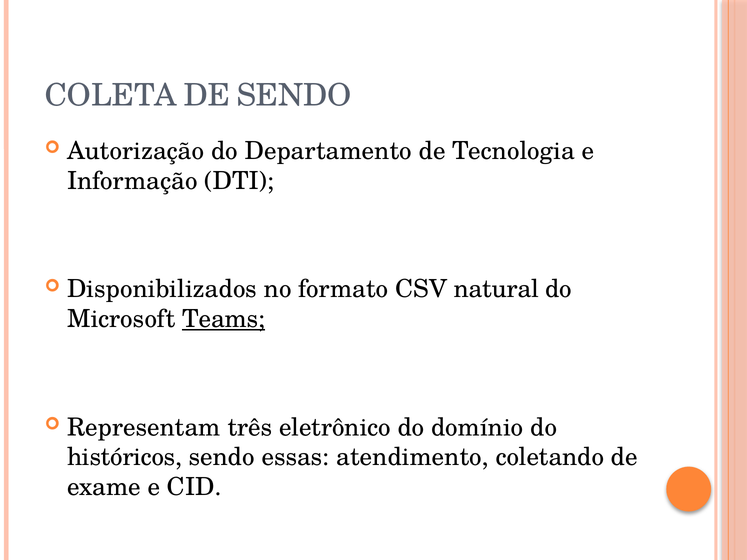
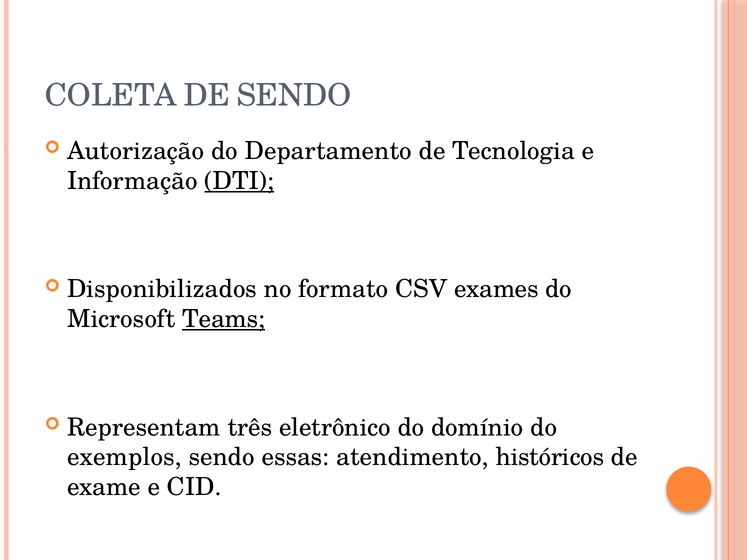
DTI underline: none -> present (239, 181)
natural: natural -> exames (496, 289)
históricos: históricos -> exemplos (124, 457)
coletando: coletando -> históricos (550, 457)
